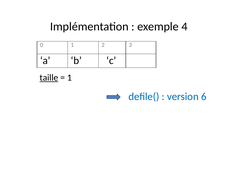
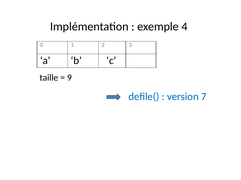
taille underline: present -> none (49, 78)
1: 1 -> 9 (69, 78)
6: 6 -> 7 (204, 97)
